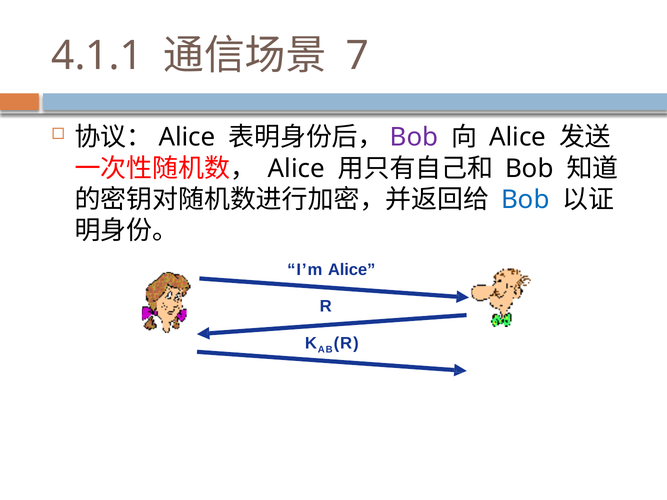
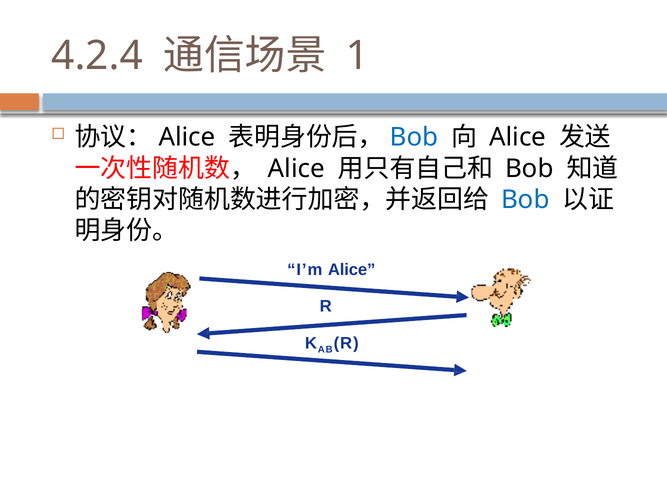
4.1.1: 4.1.1 -> 4.2.4 (97, 56)
7: 7 -> 1 (357, 56)
Bob colour: purple -> blue (414, 137)
